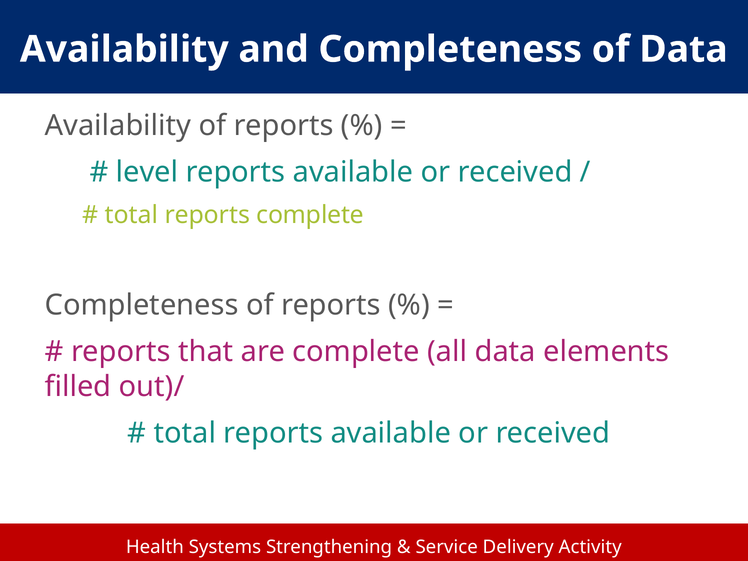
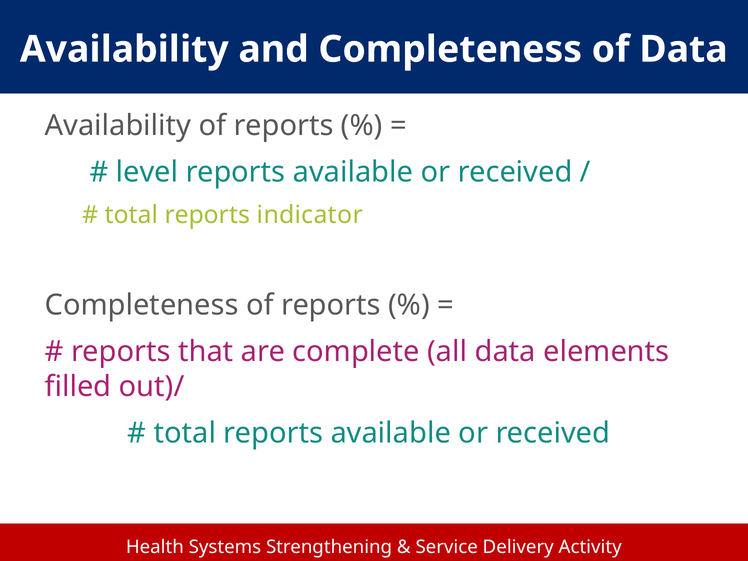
reports complete: complete -> indicator (310, 215)
